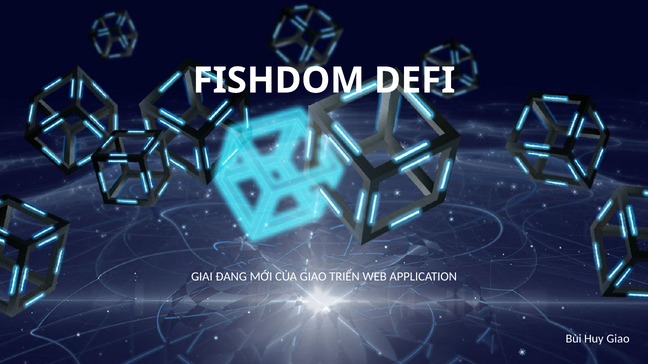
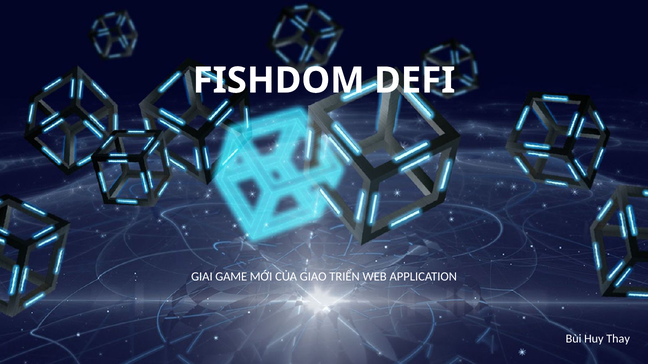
ĐANG: ĐANG -> GAME (231, 277)
Huy Giao: Giao -> Thay (618, 339)
